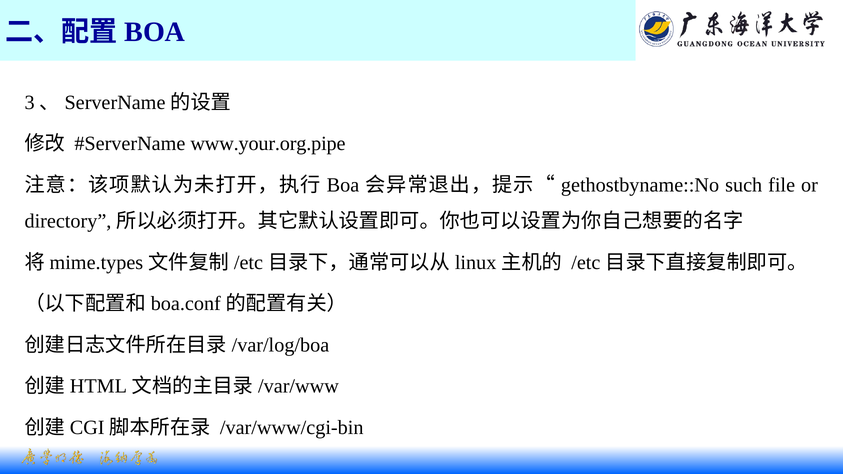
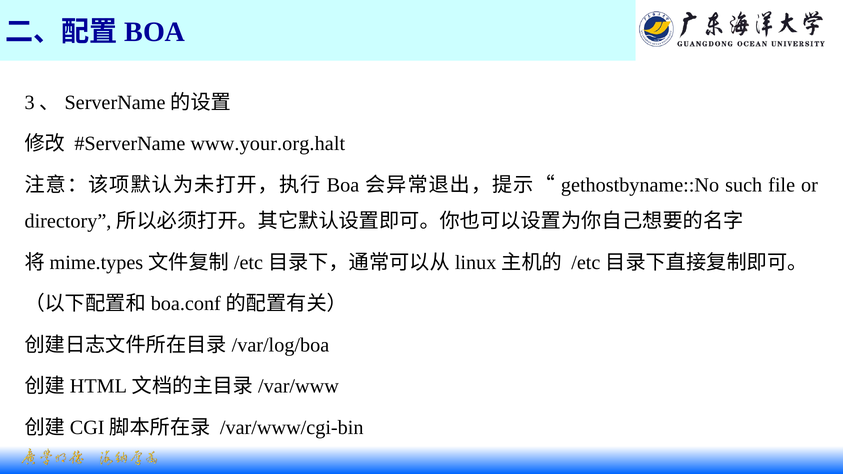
www.your.org.pipe: www.your.org.pipe -> www.your.org.halt (268, 144)
